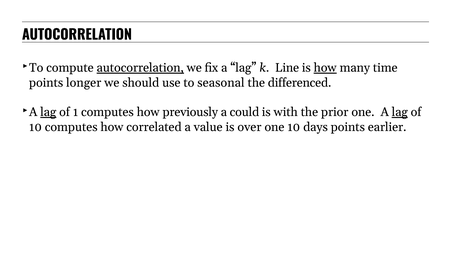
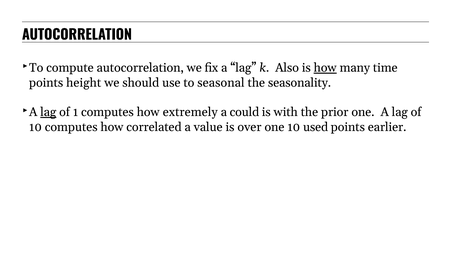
autocorrelation underline: present -> none (140, 68)
Line: Line -> Also (287, 68)
longer: longer -> height (84, 83)
differenced: differenced -> seasonality (300, 83)
previously: previously -> extremely (190, 112)
lag underline: present -> none (400, 112)
days: days -> used (316, 127)
